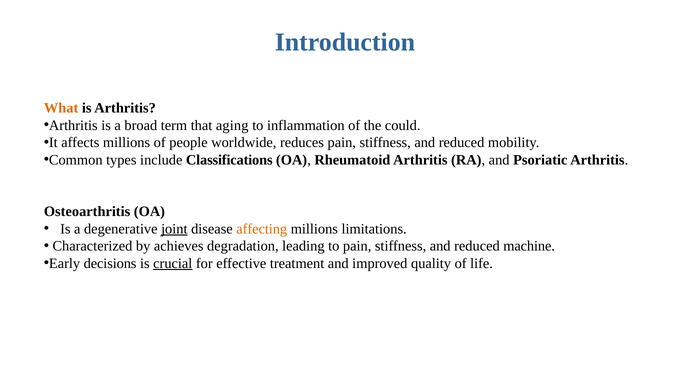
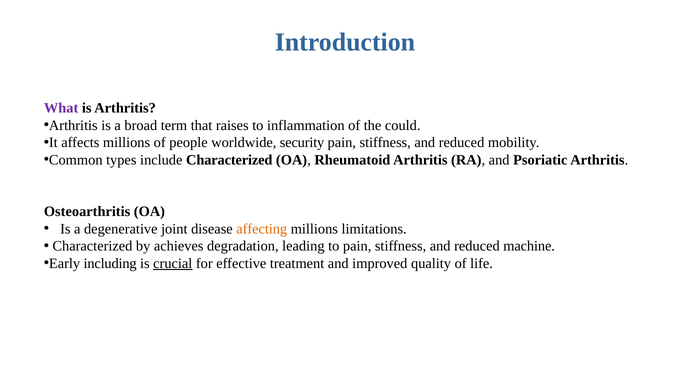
What colour: orange -> purple (61, 108)
aging: aging -> raises (232, 126)
reduces: reduces -> security (302, 143)
include Classifications: Classifications -> Characterized (229, 160)
joint underline: present -> none (174, 229)
decisions: decisions -> including (110, 264)
